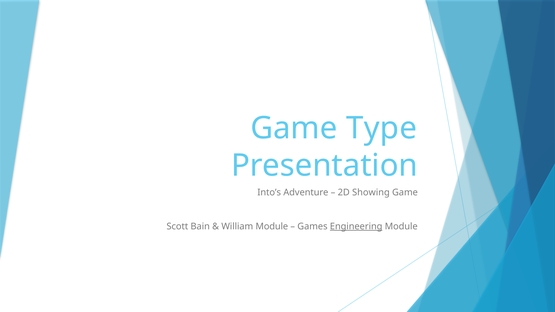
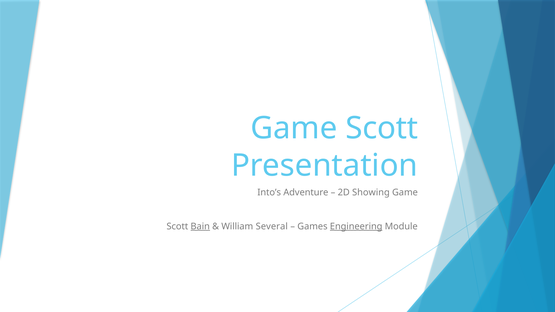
Type: Type -> Scott (382, 128)
Bain underline: none -> present (200, 226)
William Module: Module -> Several (272, 226)
